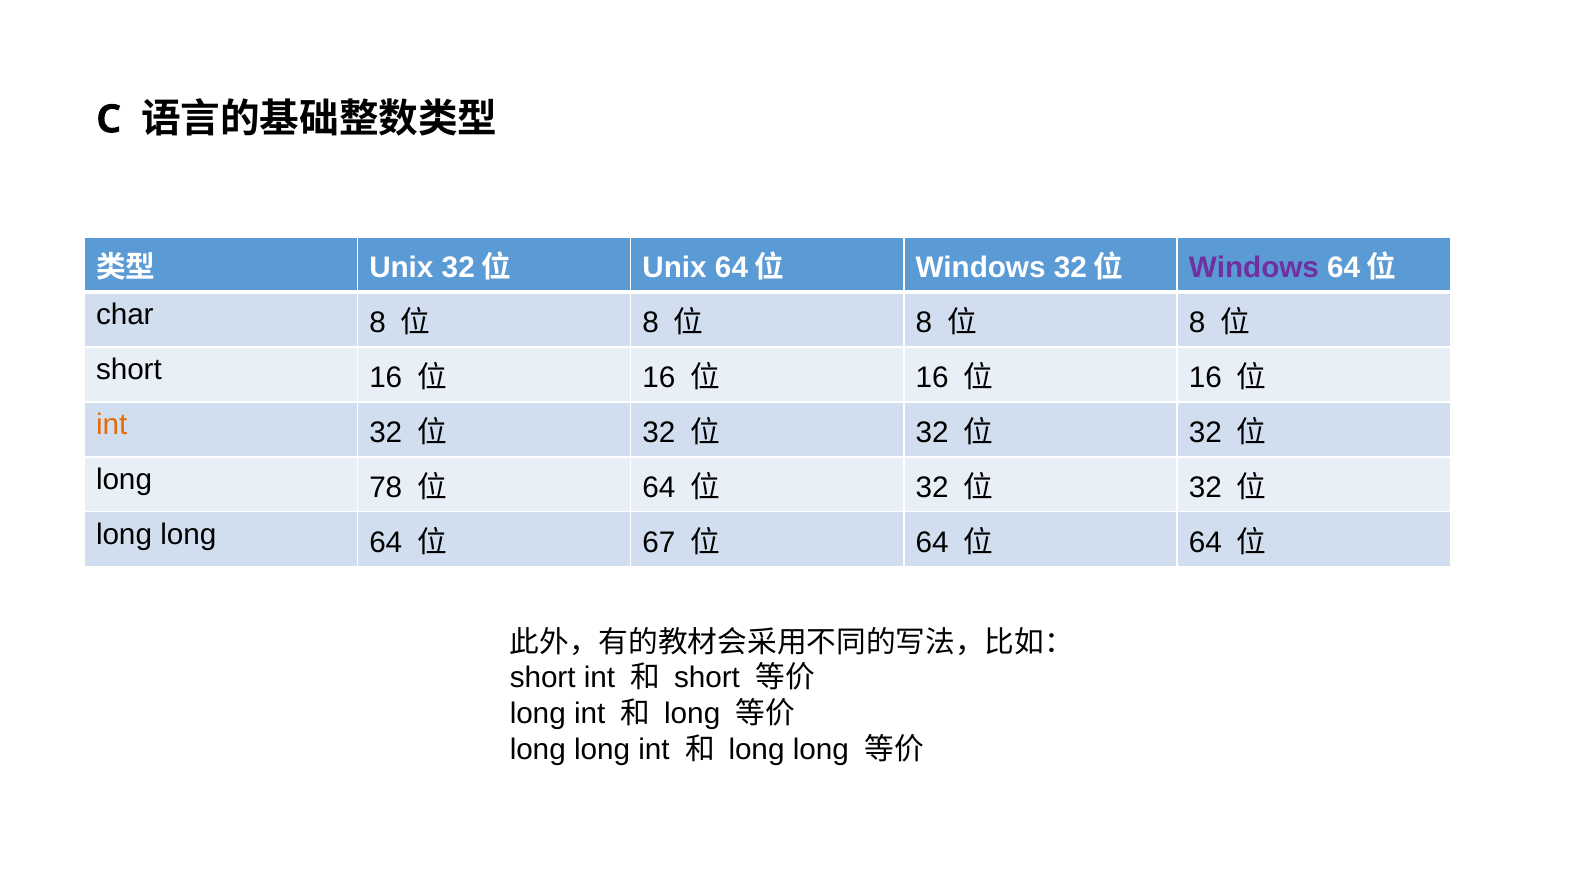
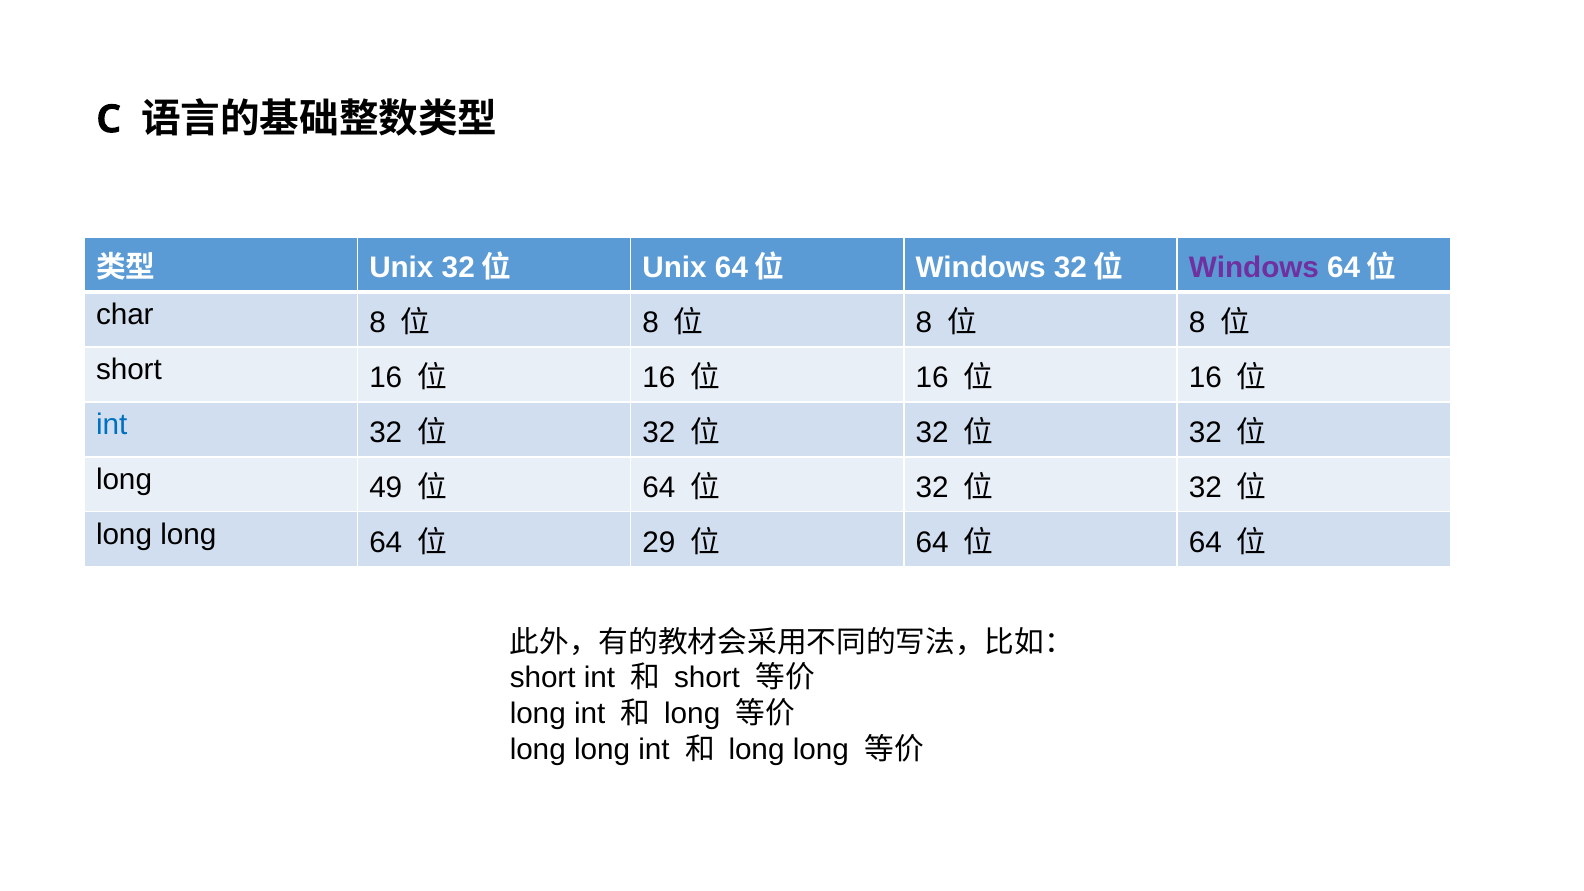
int colour: orange -> blue (112, 425)
78: 78 -> 49 (386, 487)
67: 67 -> 29 (659, 542)
